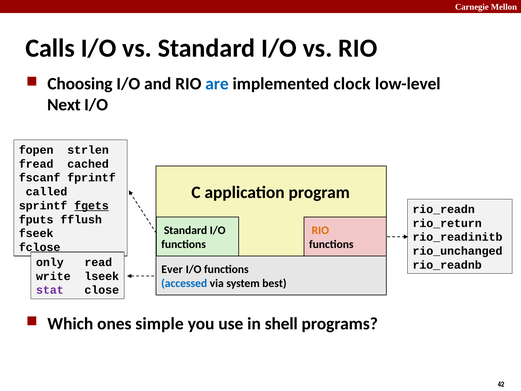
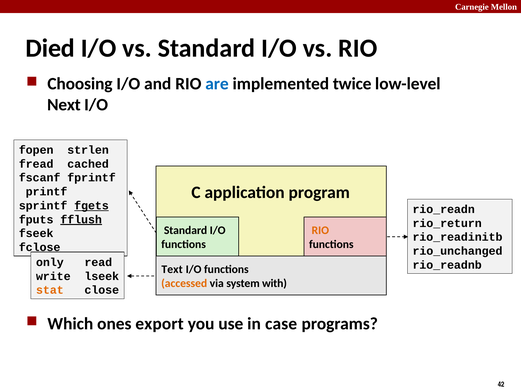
Calls: Calls -> Died (50, 48)
clock: clock -> twice (352, 84)
called: called -> printf (47, 192)
fflush underline: none -> present (81, 219)
Ever: Ever -> Text (172, 269)
accessed colour: blue -> orange (184, 283)
best: best -> with (274, 283)
stat colour: purple -> orange (50, 290)
simple: simple -> export (160, 323)
shell: shell -> case (281, 323)
